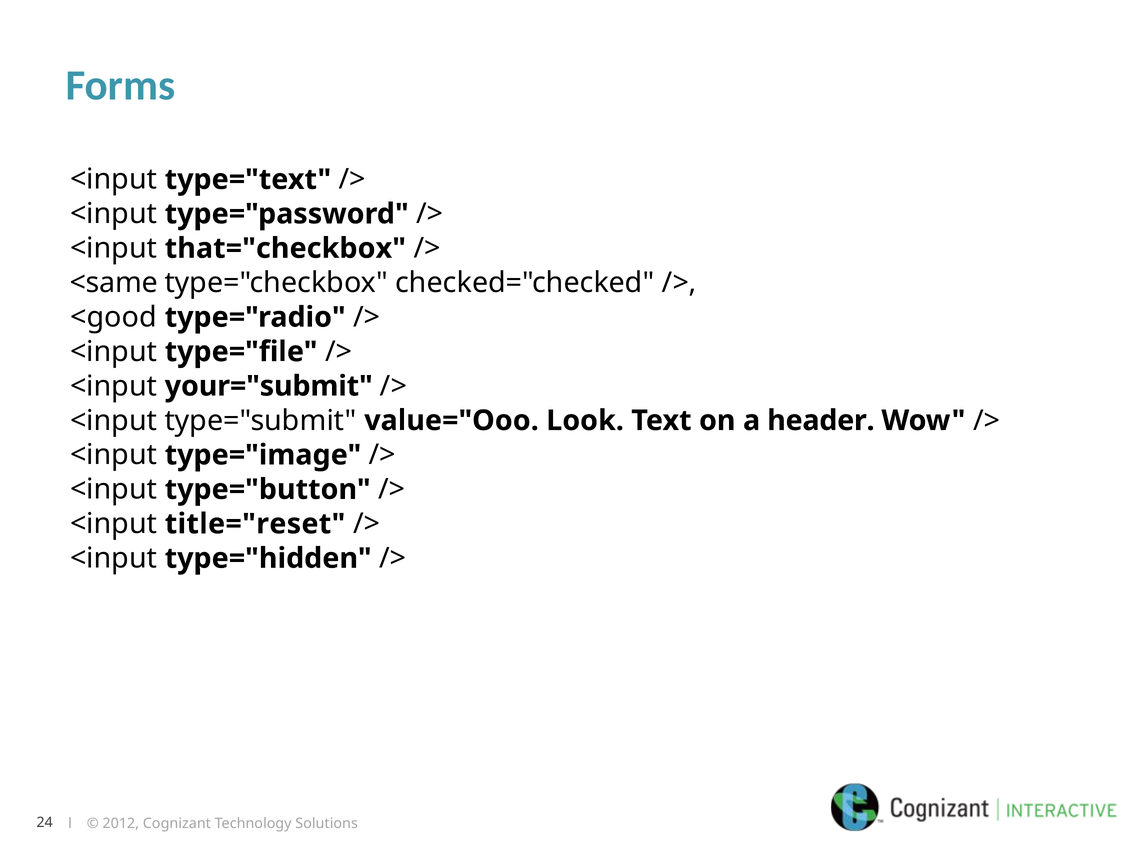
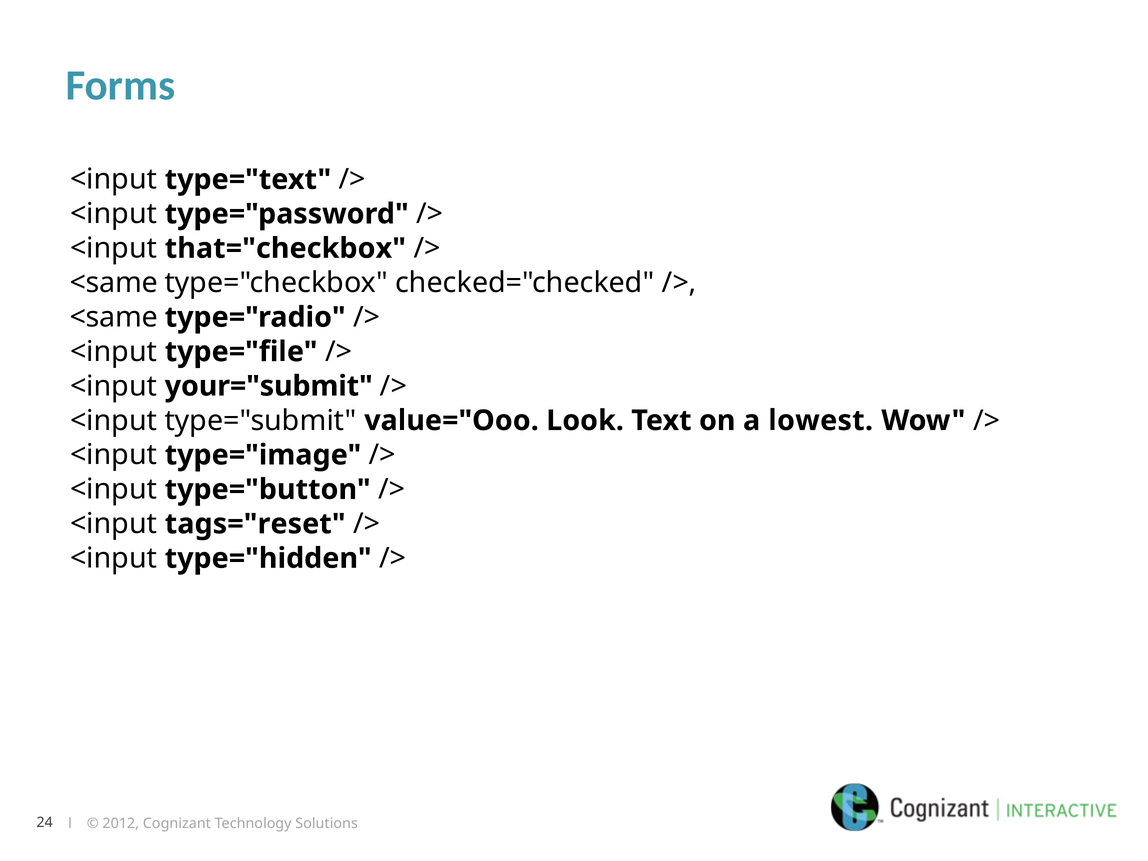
<good: <good -> <same (114, 317)
header: header -> lowest (821, 421)
title="reset: title="reset -> tags="reset (255, 524)
